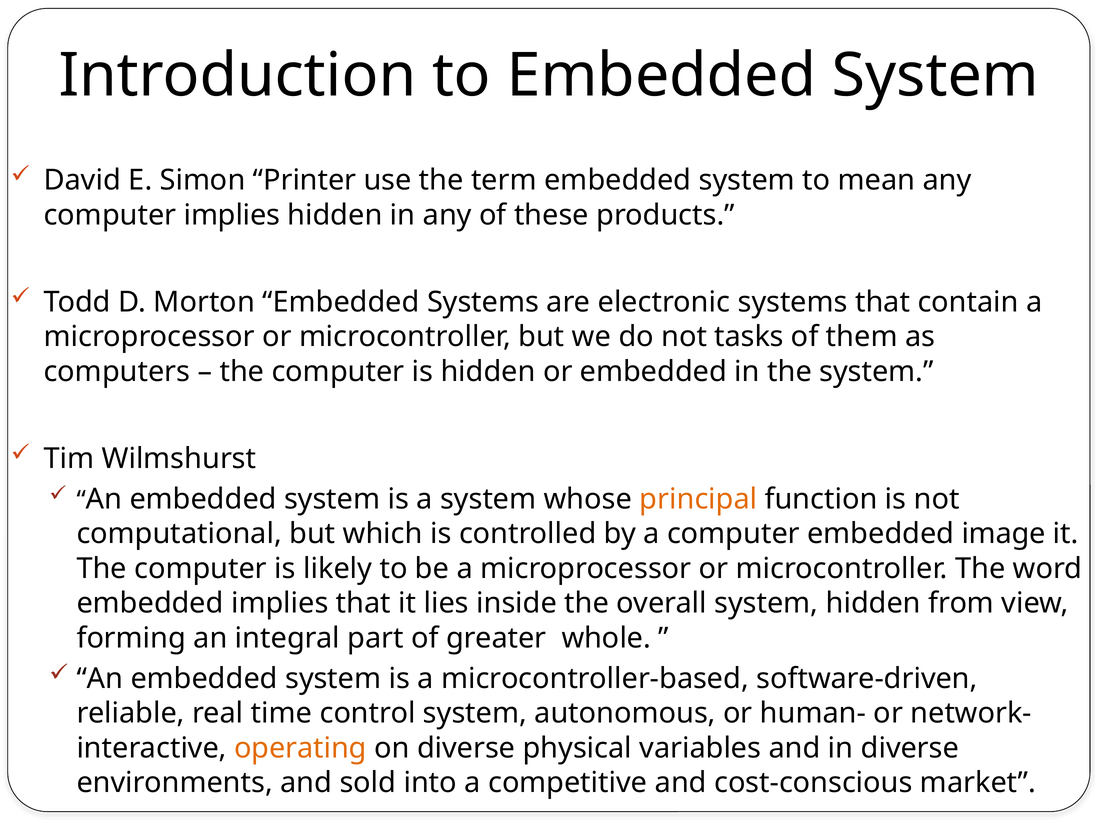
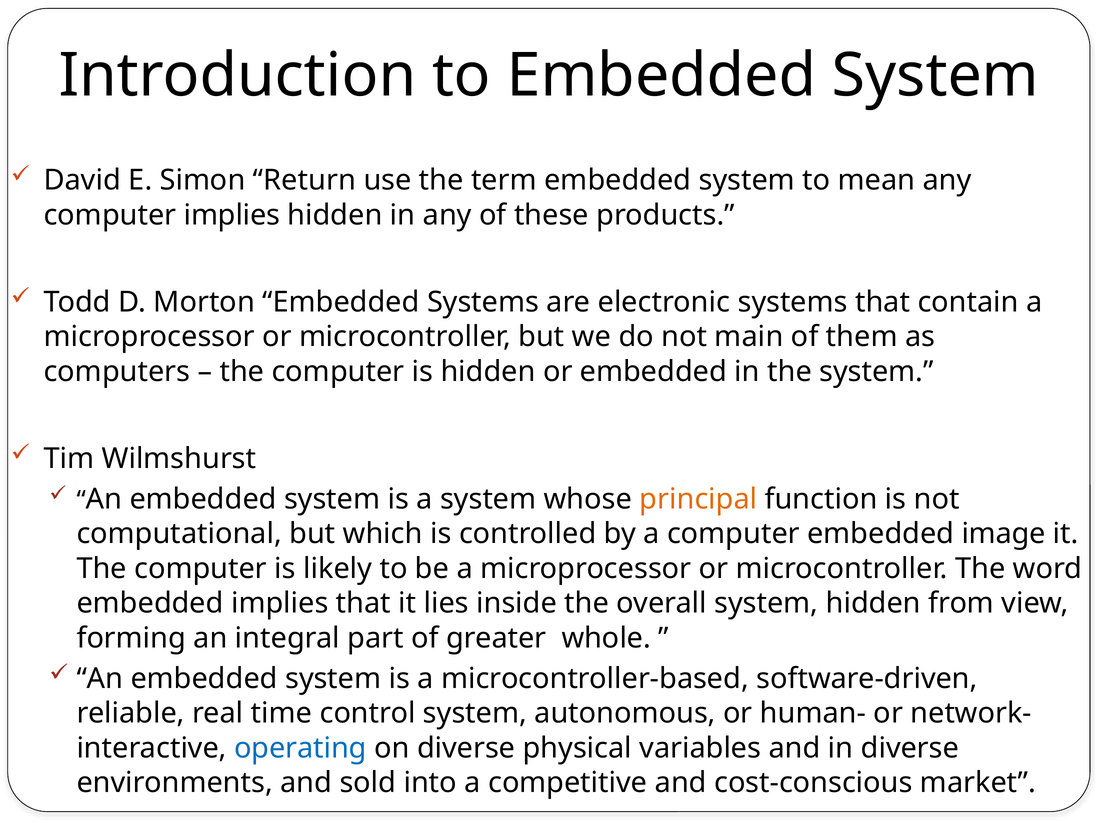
Printer: Printer -> Return (305, 180)
tasks: tasks -> main (749, 337)
operating colour: orange -> blue (300, 748)
